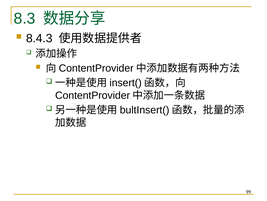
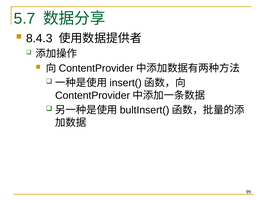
8.3: 8.3 -> 5.7 (25, 18)
